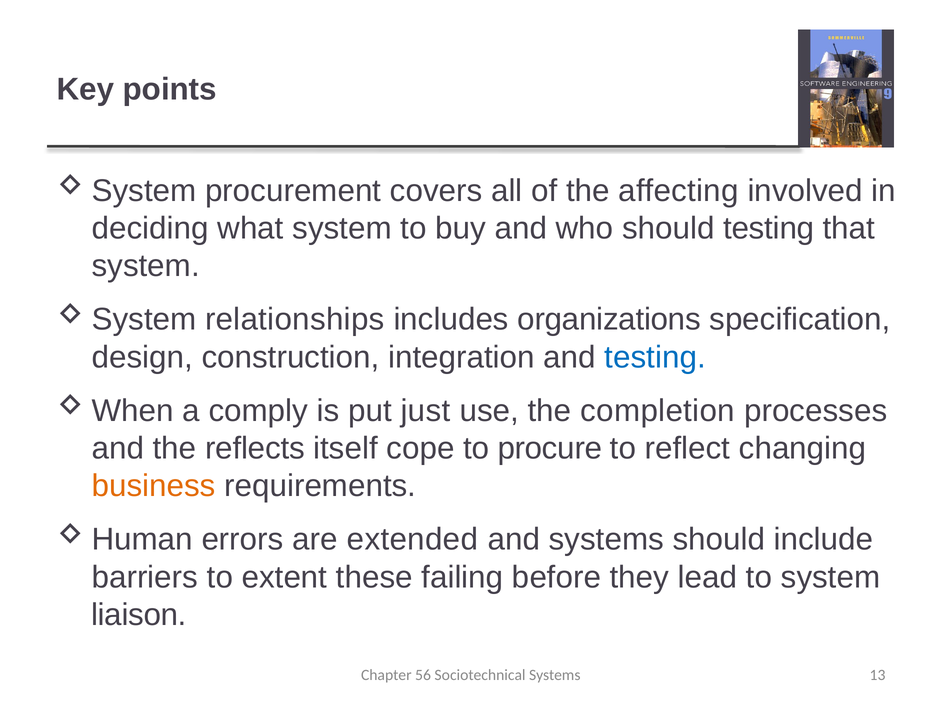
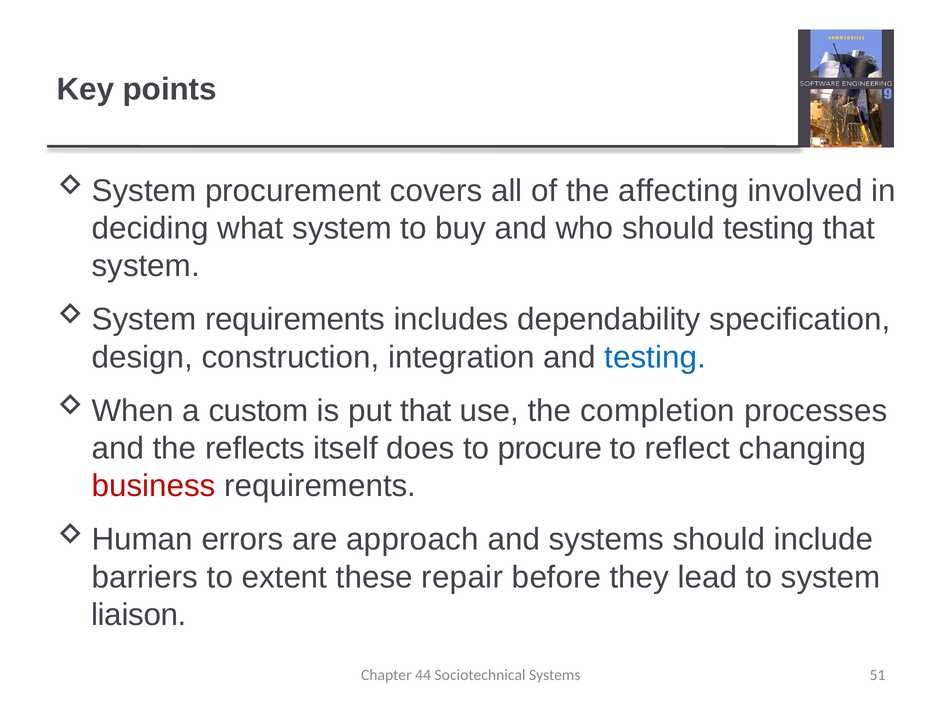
relationships: relationships -> requirements (295, 319)
organizations: organizations -> dependability (609, 319)
comply: comply -> custom (258, 410)
put just: just -> that (426, 410)
cope: cope -> does (421, 448)
business colour: orange -> red (154, 486)
extended: extended -> approach (412, 539)
failing: failing -> repair (462, 577)
56: 56 -> 44 (423, 675)
13: 13 -> 51 (878, 675)
